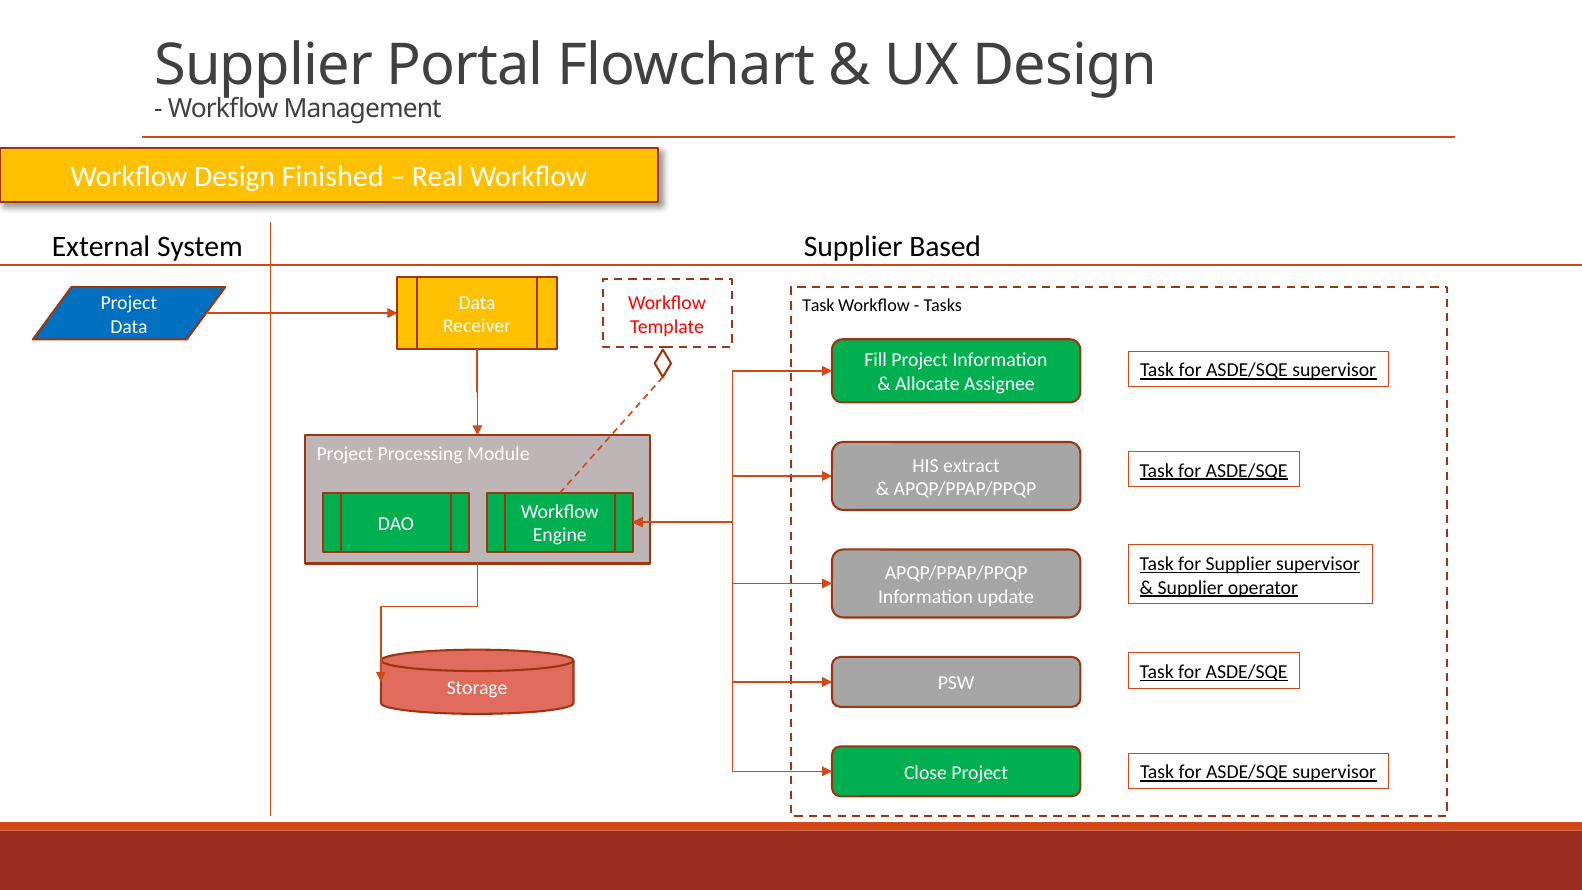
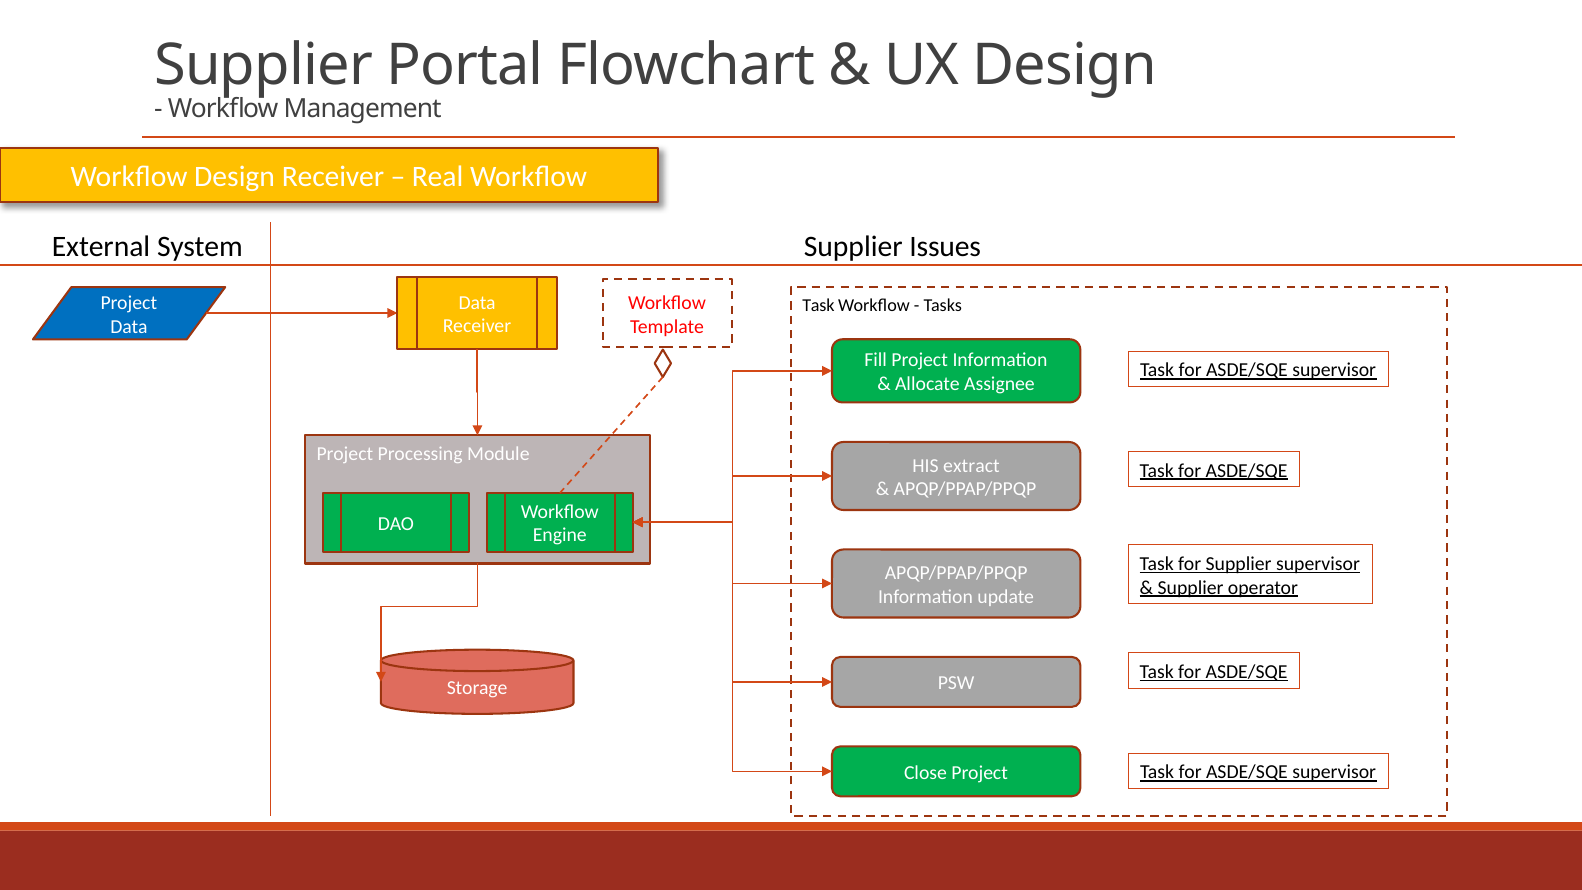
Design Finished: Finished -> Receiver (333, 177)
Based: Based -> Issues (945, 246)
